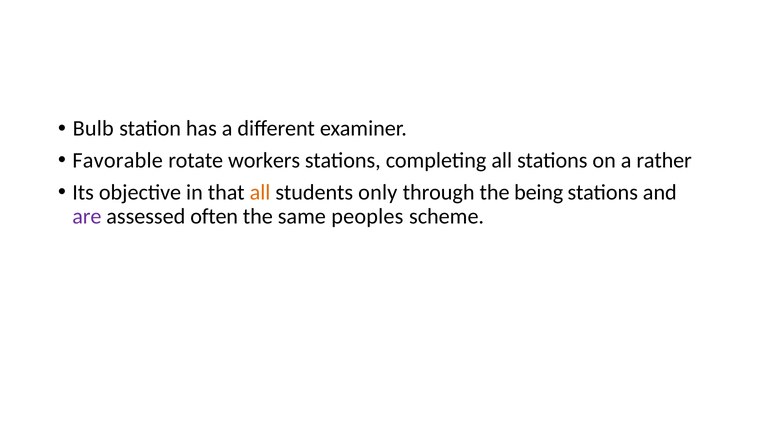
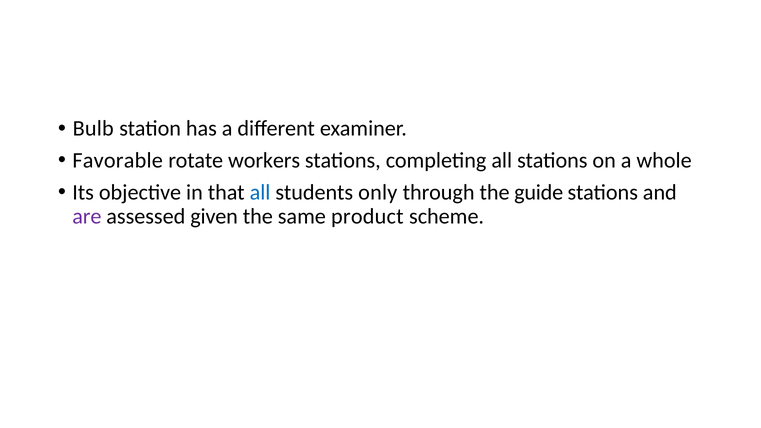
rather: rather -> whole (664, 161)
all colour: orange -> blue (260, 192)
being: being -> guide (539, 192)
often: often -> given (214, 216)
peoples: peoples -> product (367, 216)
